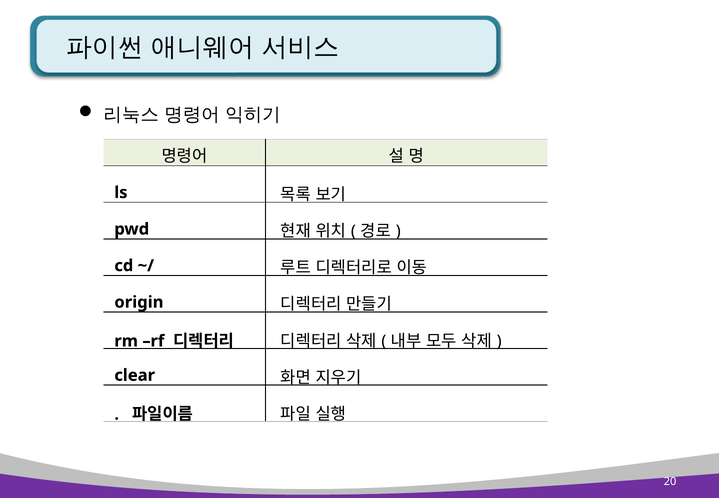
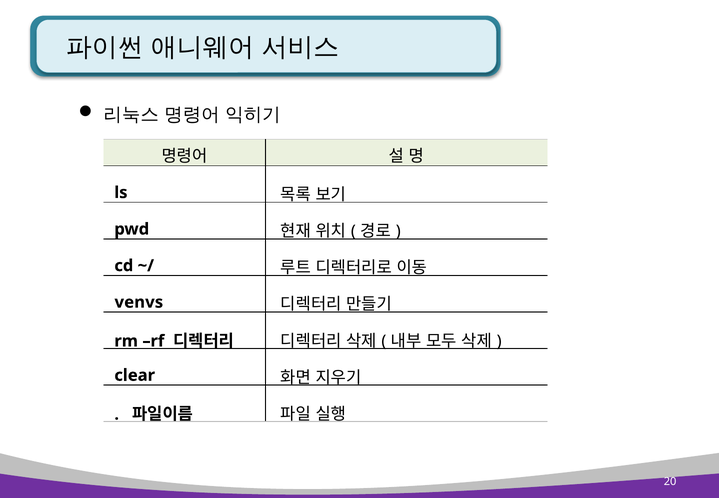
origin: origin -> venvs (139, 302)
